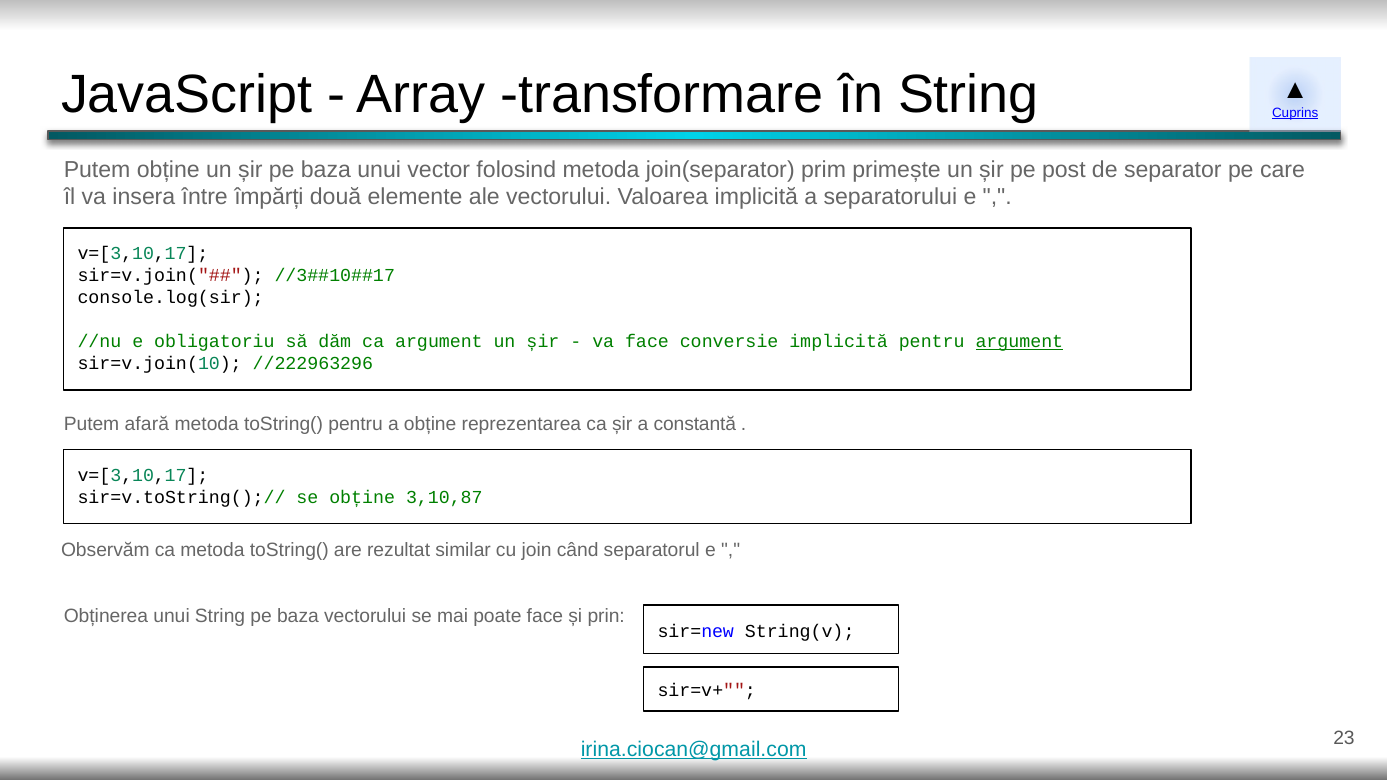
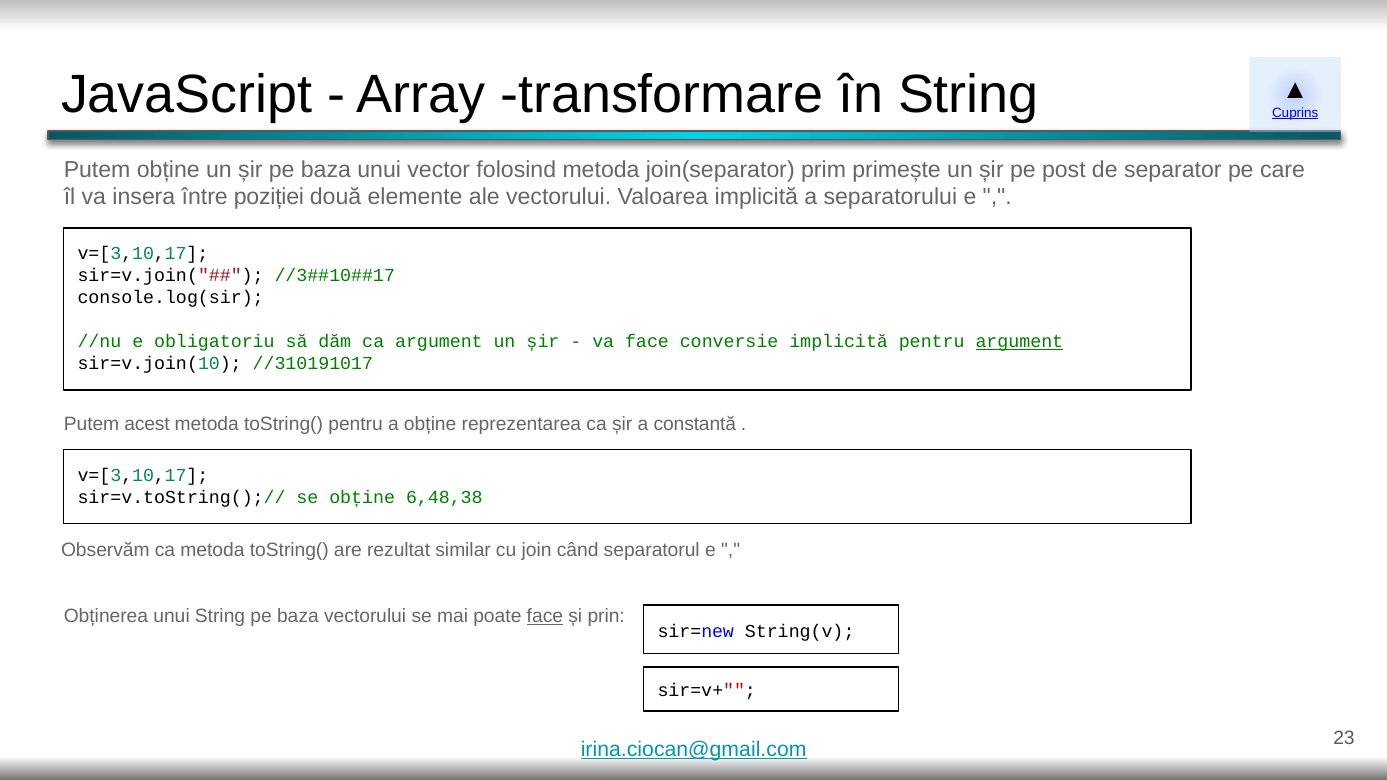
împărți: împărți -> poziției (269, 197)
//222963296: //222963296 -> //310191017 (313, 364)
afară: afară -> acest (147, 424)
3,10,87: 3,10,87 -> 6,48,38 (444, 498)
face underline: none -> present (545, 616)
